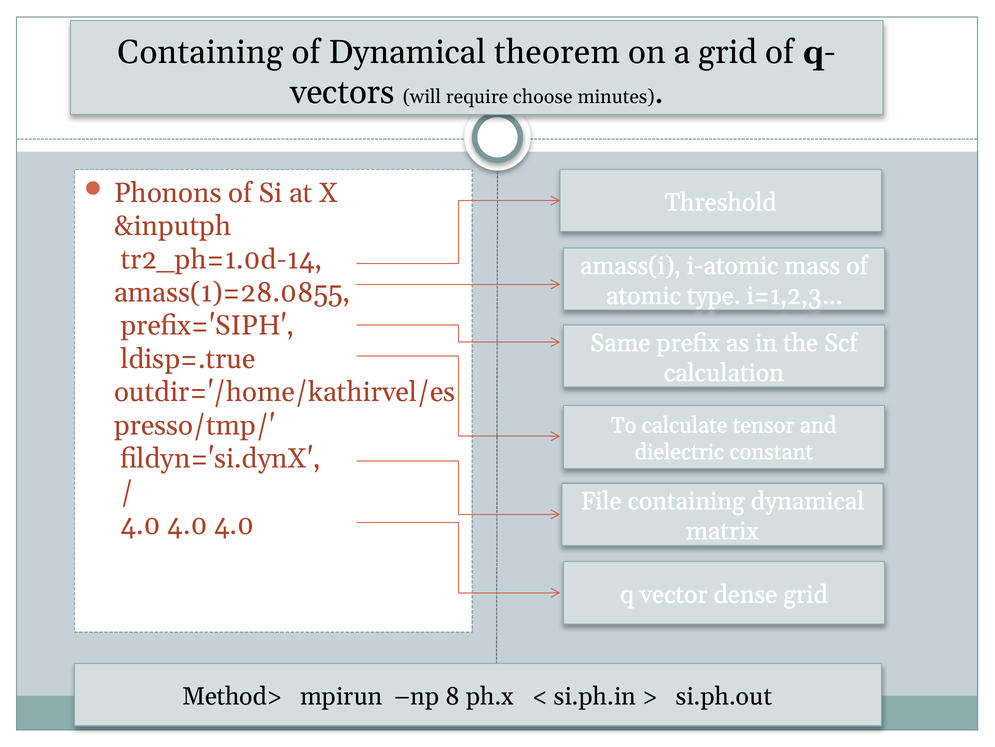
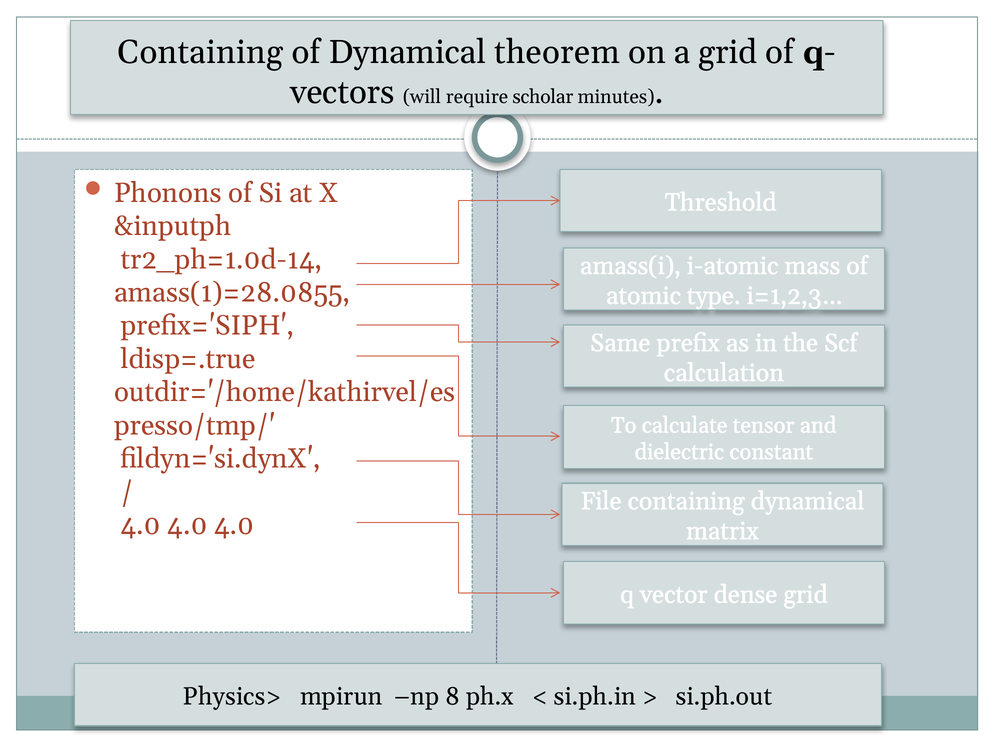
choose: choose -> scholar (543, 97)
Method>: Method> -> Physics> (232, 696)
